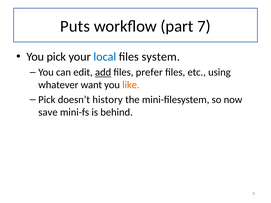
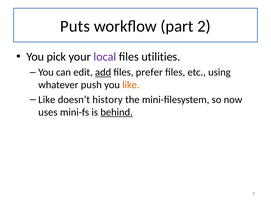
7: 7 -> 2 (204, 26)
local colour: blue -> purple (105, 57)
system: system -> utilities (161, 57)
want: want -> push (91, 85)
Pick: Pick -> Like (47, 100)
save: save -> uses (48, 112)
behind underline: none -> present (117, 112)
